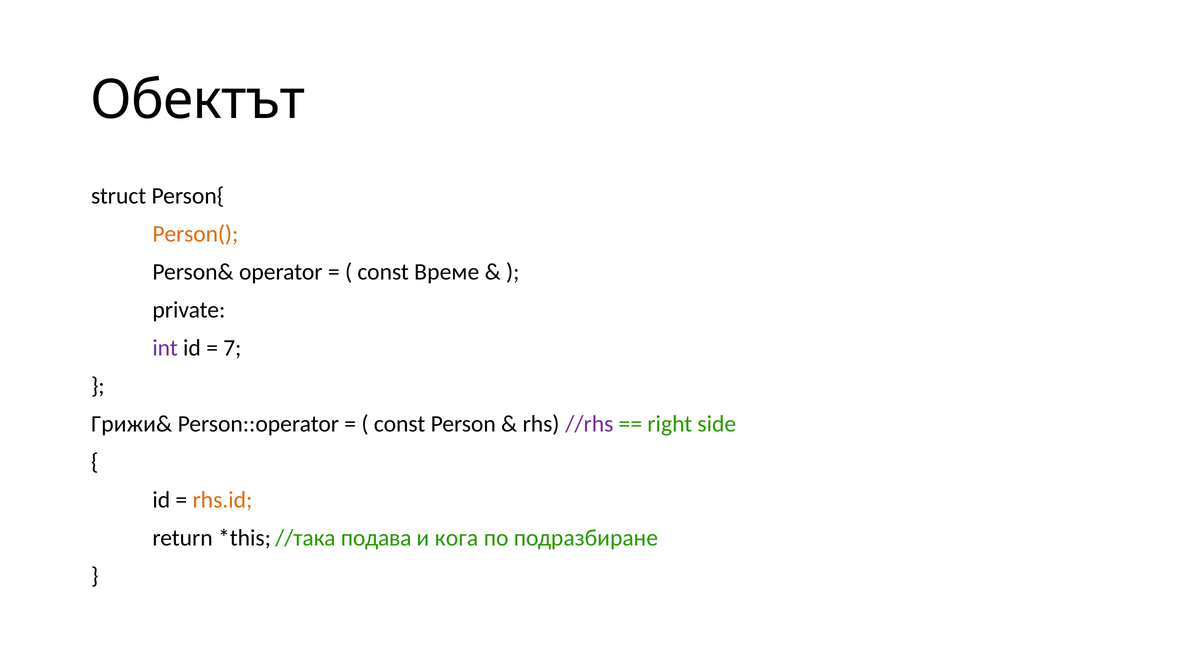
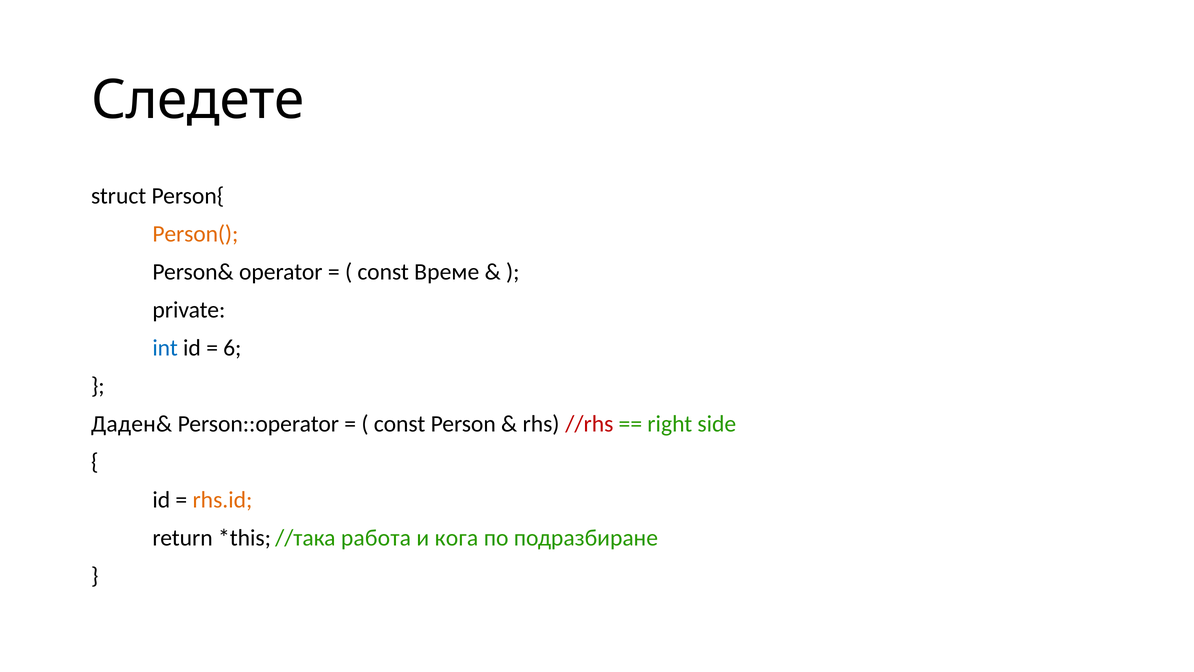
Обектът: Обектът -> Следете (198, 100)
int colour: purple -> blue (165, 348)
7: 7 -> 6 (232, 348)
Грижи&: Грижи& -> Даден& (132, 424)
//rhs colour: purple -> red (589, 424)
подава: подава -> работа (376, 538)
